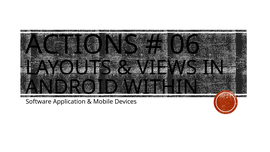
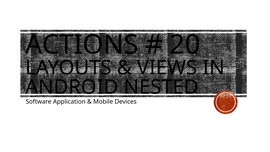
06: 06 -> 20 (185, 45)
WITHIN: WITHIN -> NESTED (161, 87)
